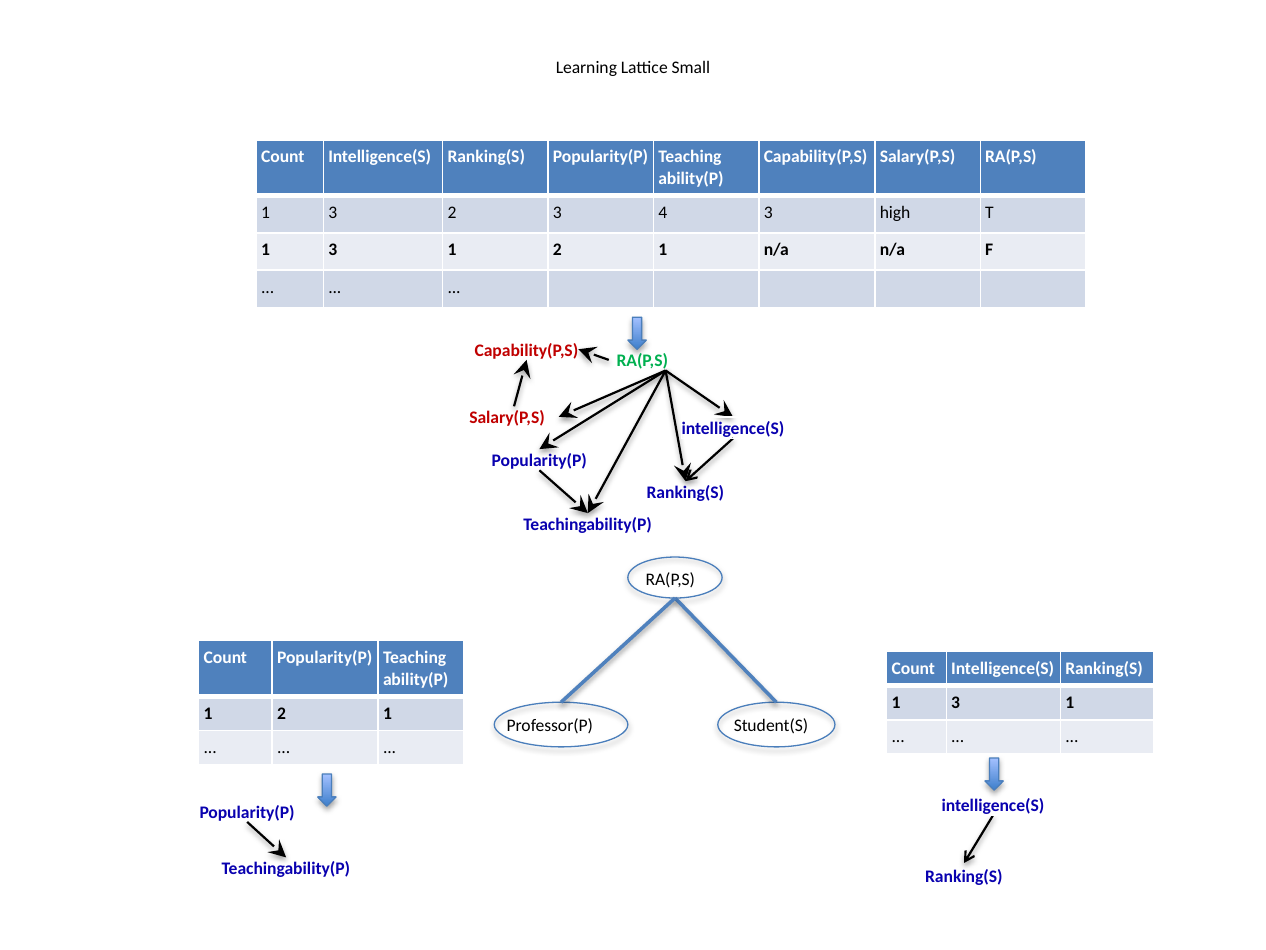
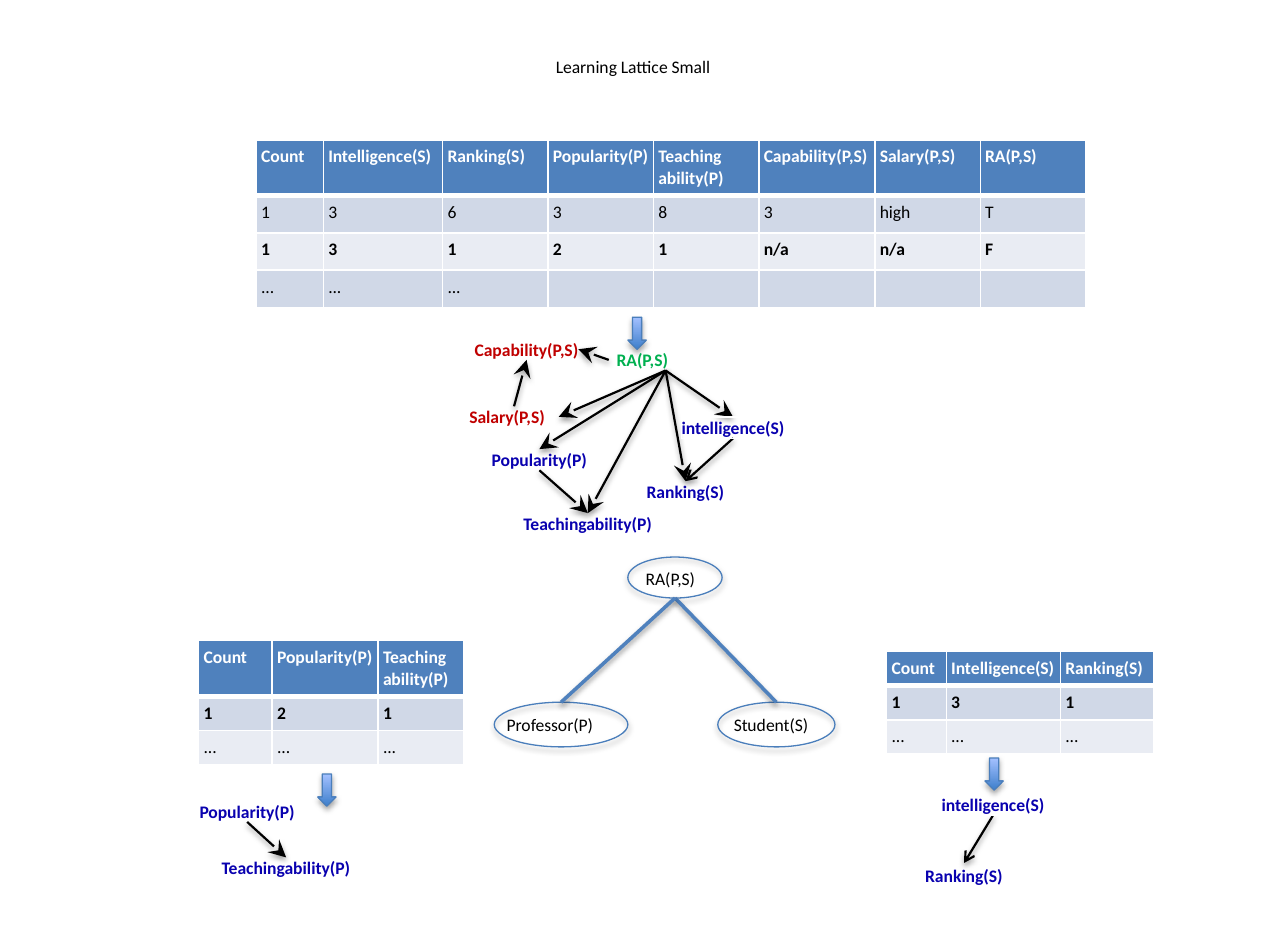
3 2: 2 -> 6 (452, 213)
4: 4 -> 8 (663, 213)
